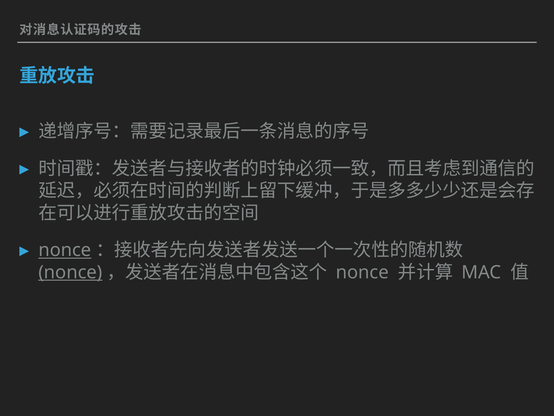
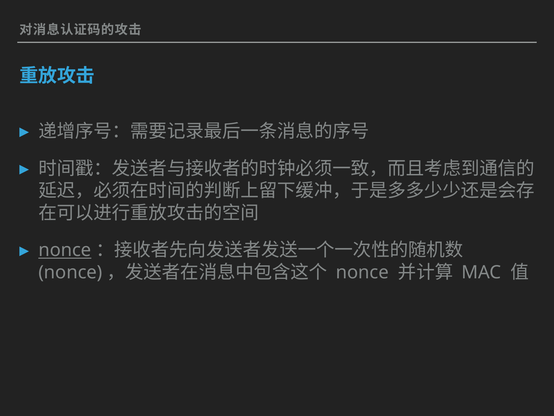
nonce underline: present -> none (70, 272)
